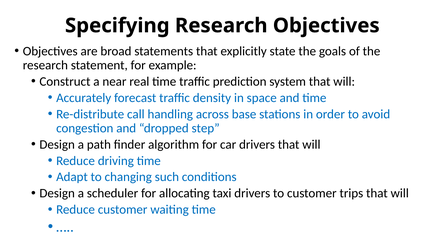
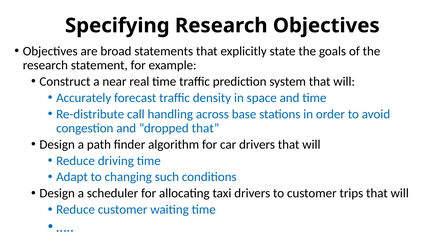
dropped step: step -> that (206, 128)
